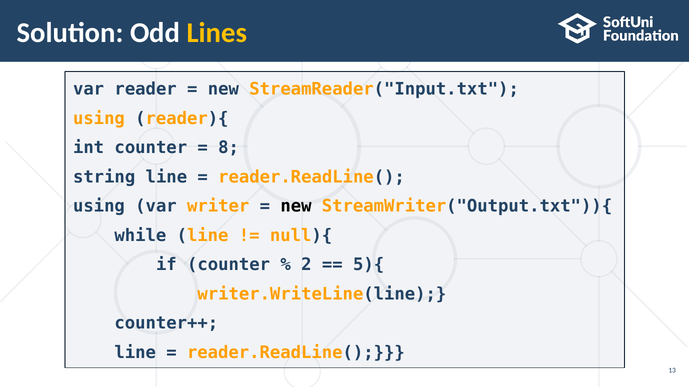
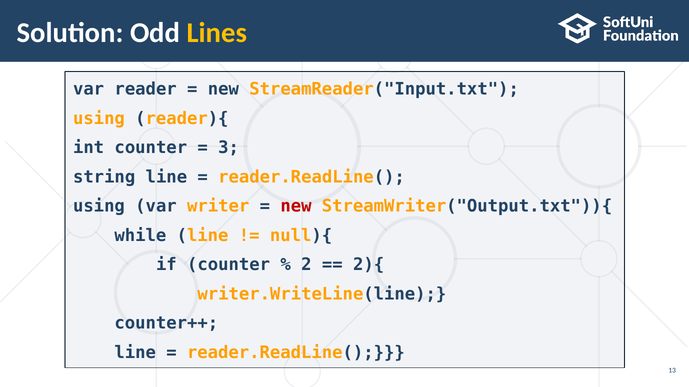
8: 8 -> 3 (229, 148)
new colour: black -> red (296, 207)
5){: 5){ -> 2){ (369, 265)
